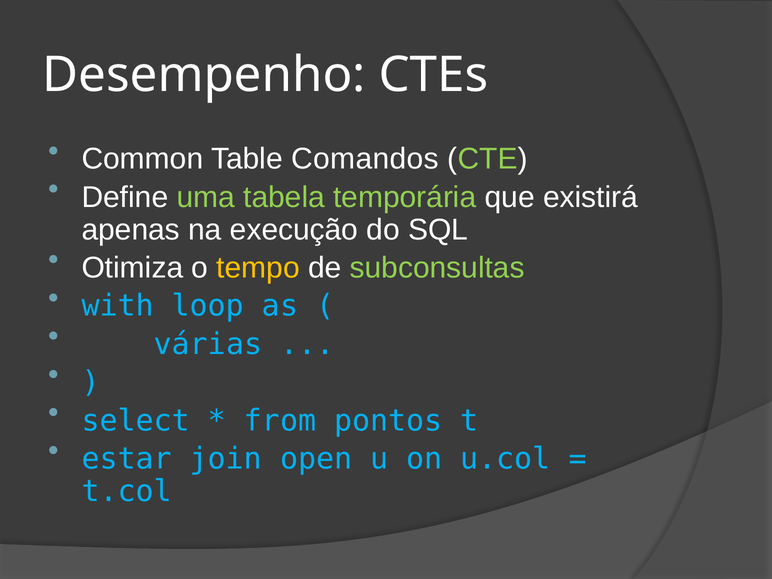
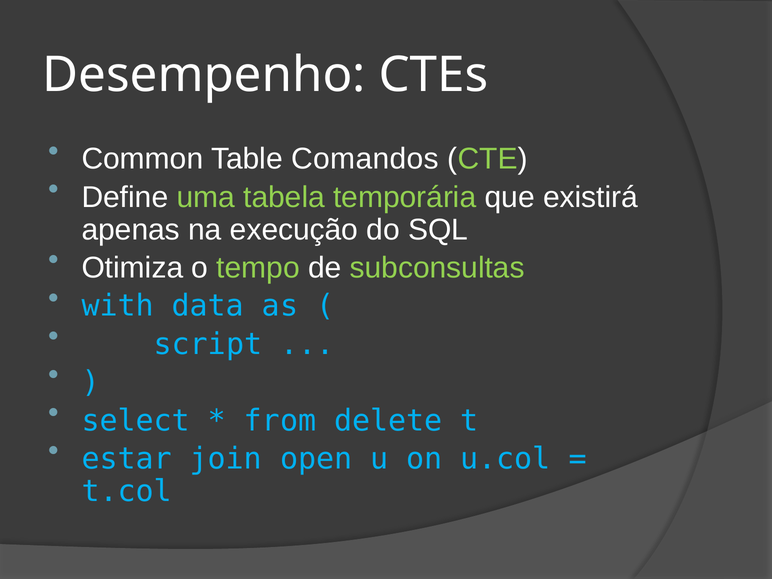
tempo colour: yellow -> light green (258, 268)
loop: loop -> data (208, 306)
várias: várias -> script (208, 344)
pontos: pontos -> delete (388, 421)
